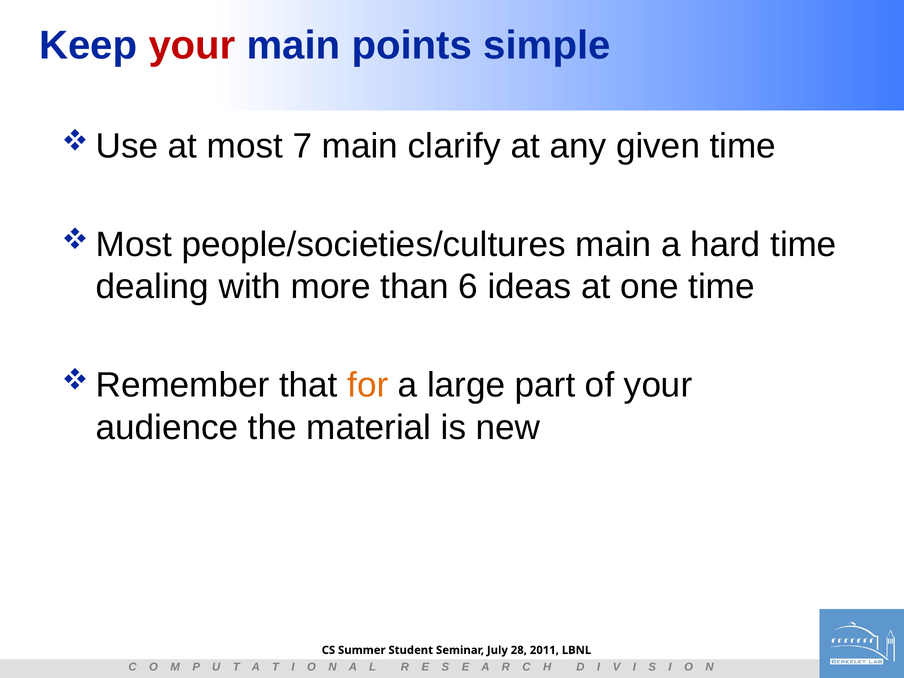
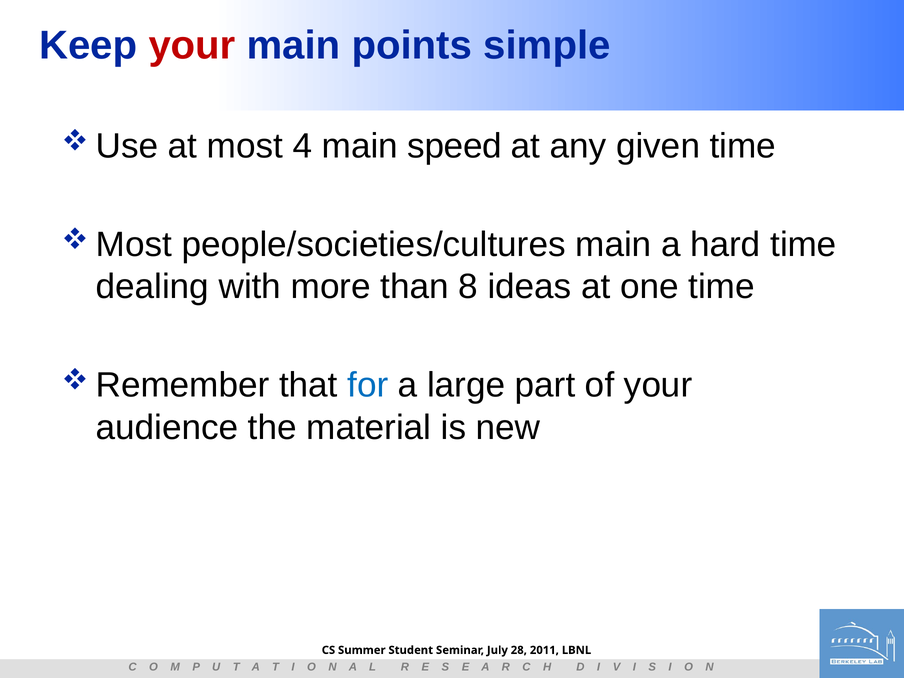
7: 7 -> 4 (302, 146)
clarify: clarify -> speed (455, 146)
6: 6 -> 8 (468, 287)
for colour: orange -> blue (368, 385)
